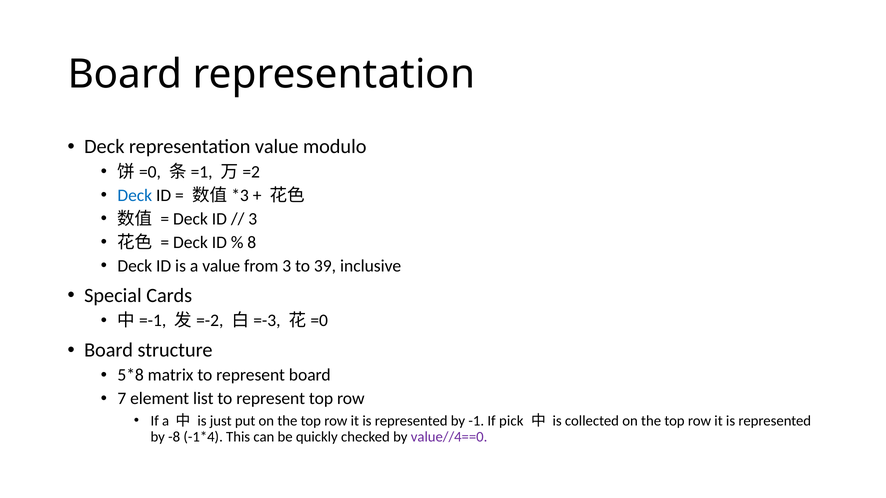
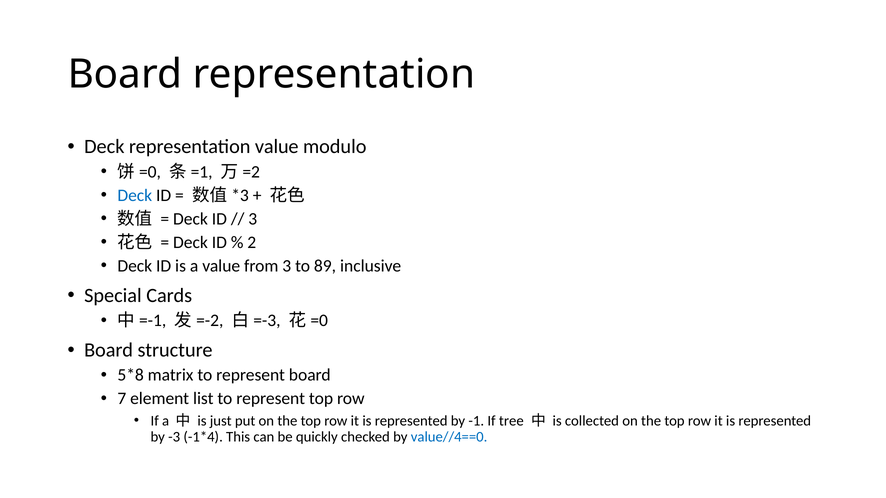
8: 8 -> 2 (252, 243)
39: 39 -> 89 (325, 266)
pick: pick -> tree (511, 421)
-8: -8 -> -3 (174, 437)
value//4==0 colour: purple -> blue (449, 437)
